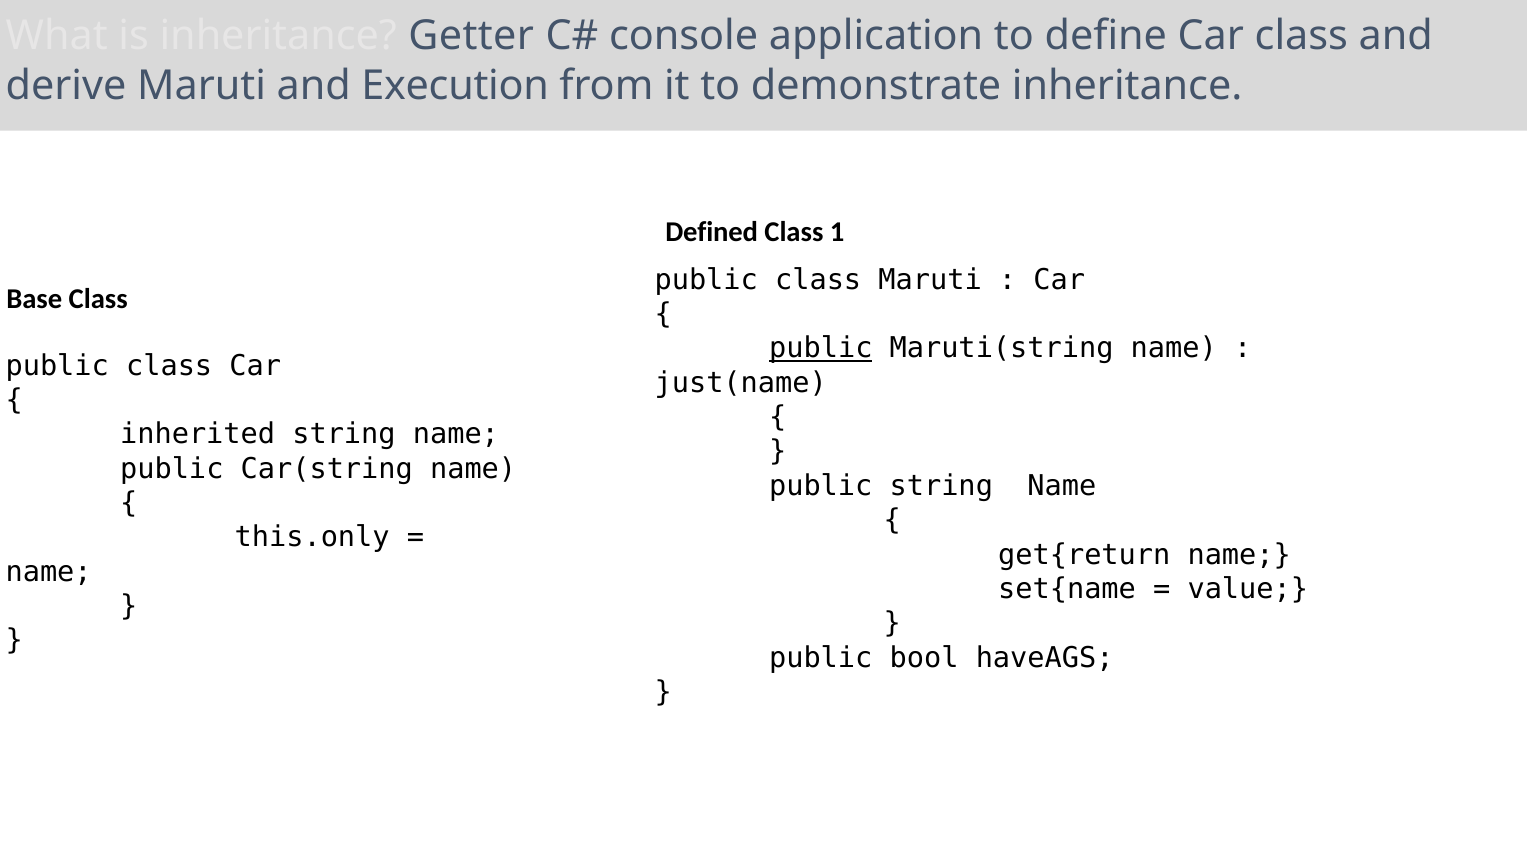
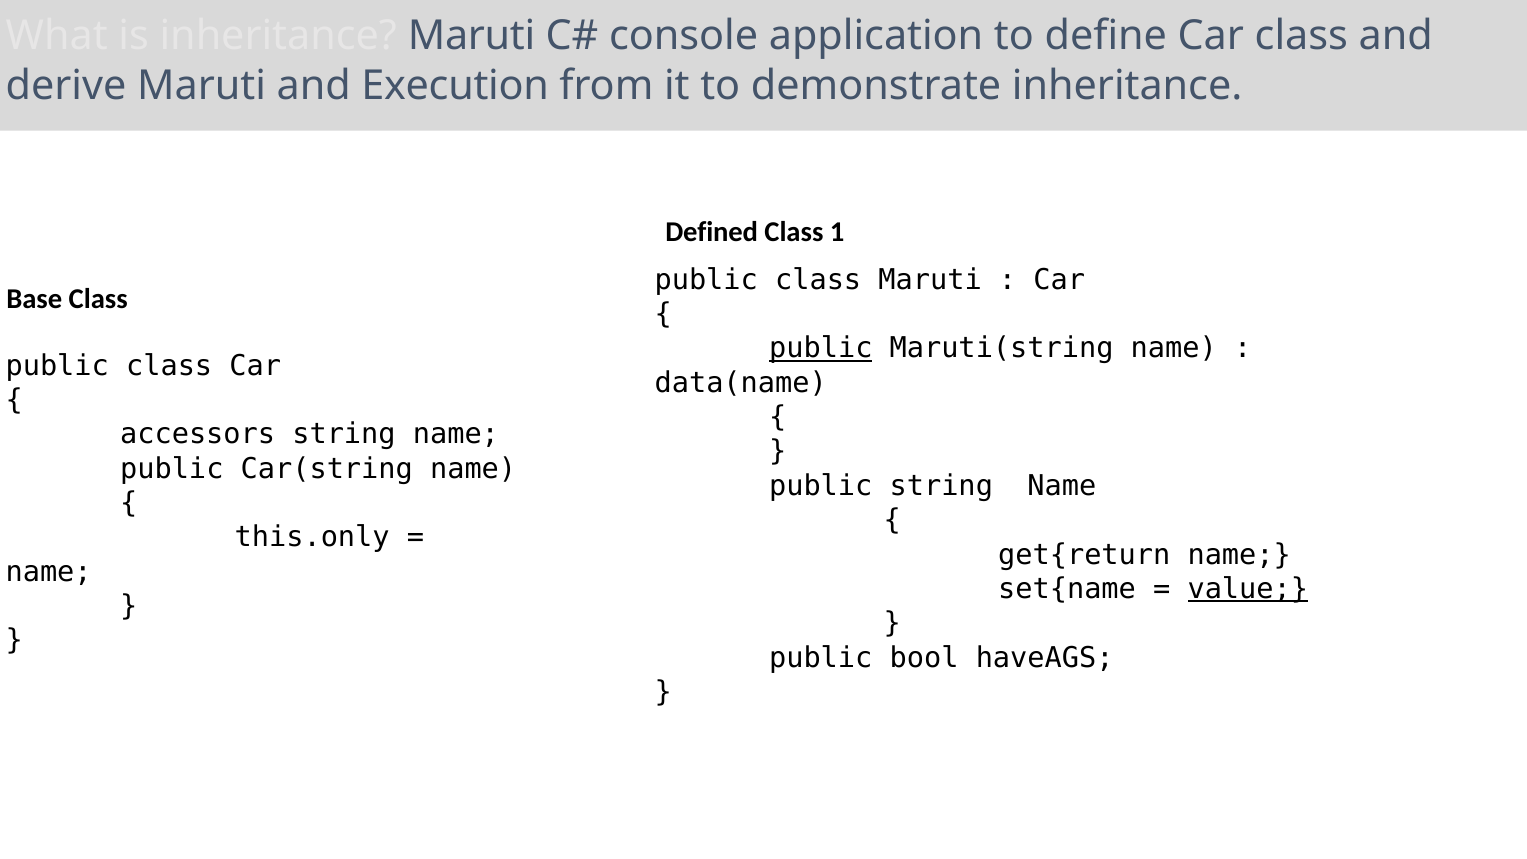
inheritance Getter: Getter -> Maruti (472, 36)
just(name: just(name -> data(name (741, 383)
inherited: inherited -> accessors (198, 434)
value underline: none -> present (1248, 589)
